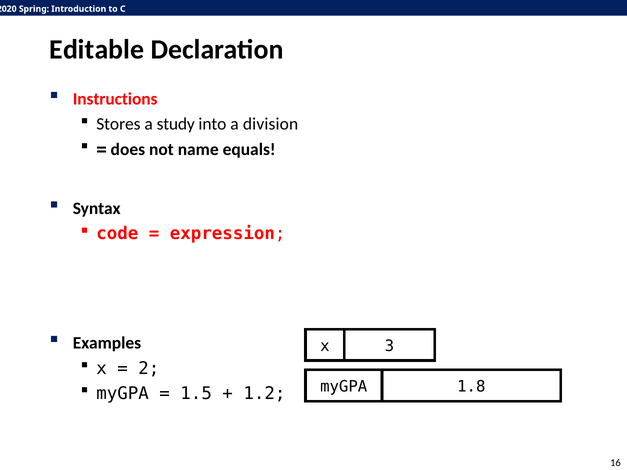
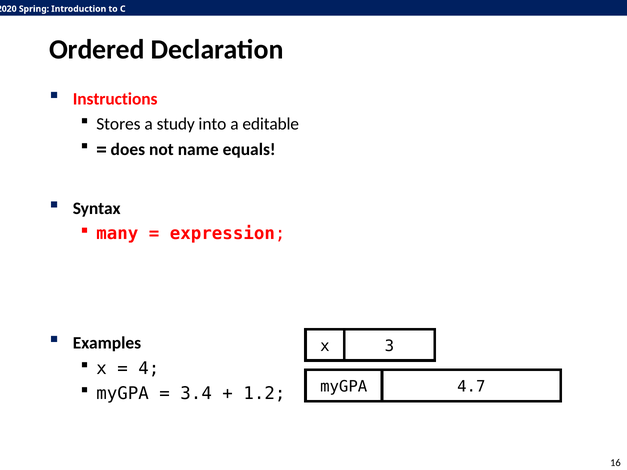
Editable: Editable -> Ordered (97, 50)
division: division -> editable (271, 124)
code: code -> many (117, 234)
2: 2 -> 4 (149, 368)
1.8: 1.8 -> 4.7 (471, 387)
1.5: 1.5 -> 3.4 (196, 394)
